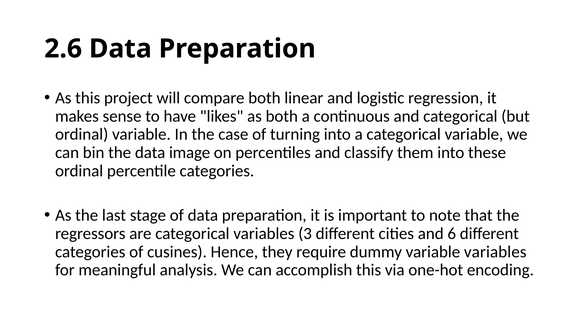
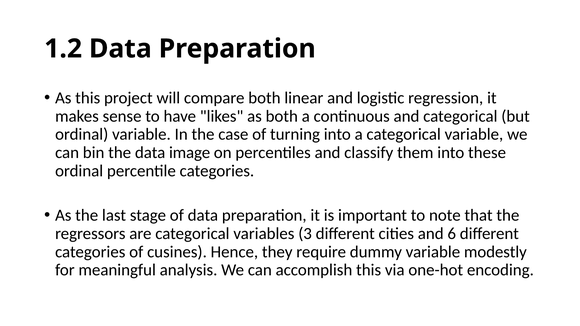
2.6: 2.6 -> 1.2 (63, 49)
variable variables: variables -> modestly (495, 252)
